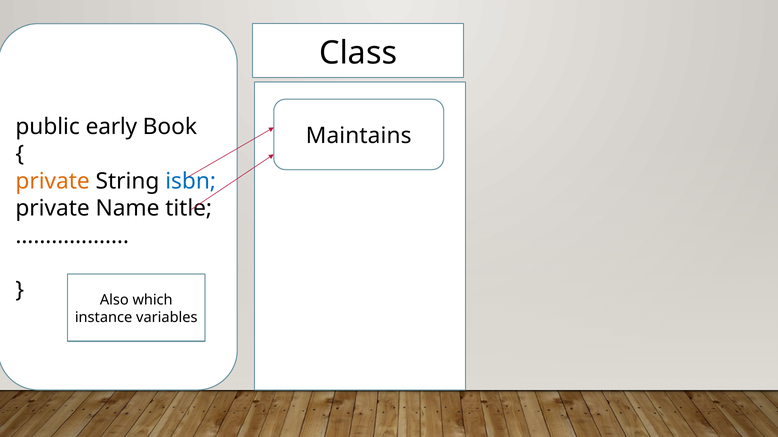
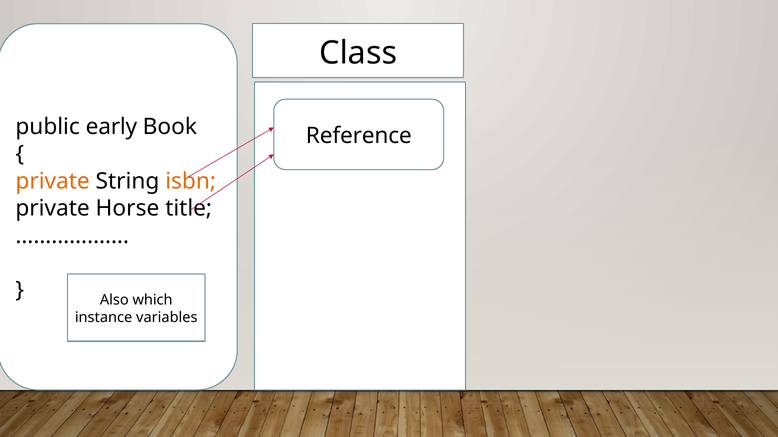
Maintains: Maintains -> Reference (359, 136)
isbn colour: blue -> orange (191, 181)
Name: Name -> Horse (127, 209)
